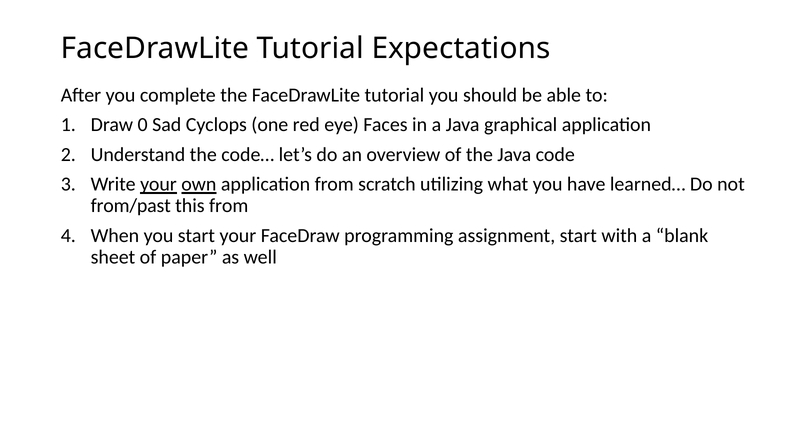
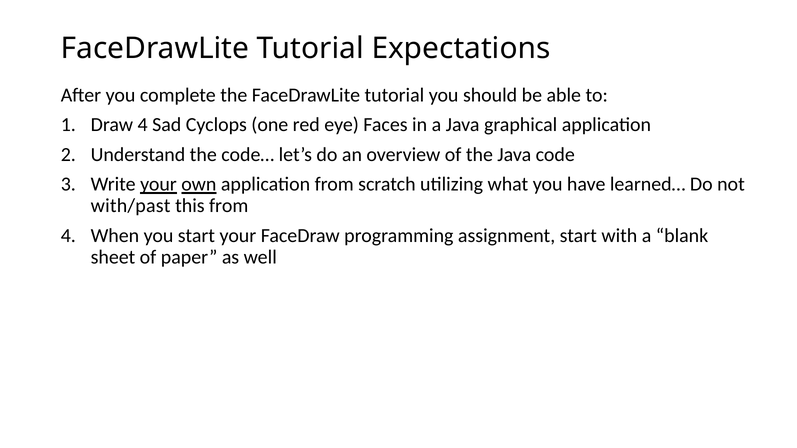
Draw 0: 0 -> 4 (143, 125)
from/past: from/past -> with/past (131, 206)
